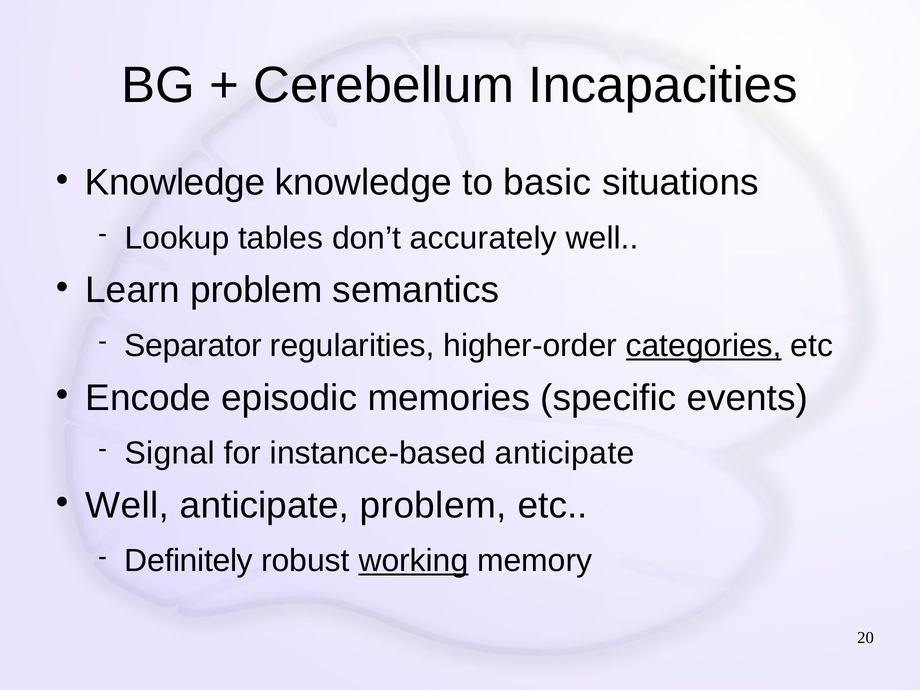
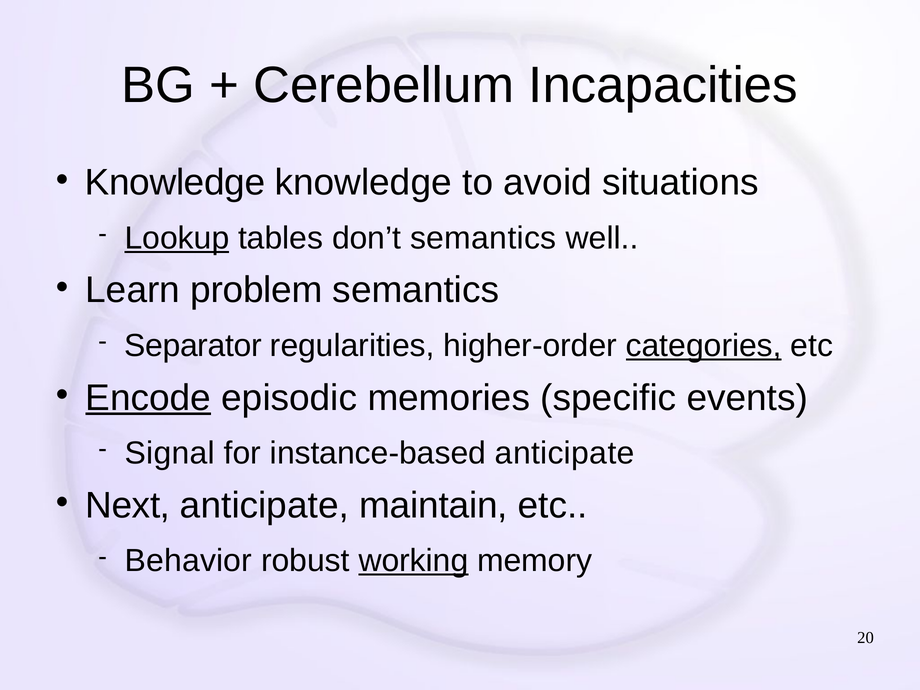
basic: basic -> avoid (548, 183)
Lookup underline: none -> present (177, 238)
don’t accurately: accurately -> semantics (483, 238)
Encode underline: none -> present (148, 398)
Well: Well -> Next (128, 505)
anticipate problem: problem -> maintain (433, 505)
Definitely: Definitely -> Behavior (188, 561)
